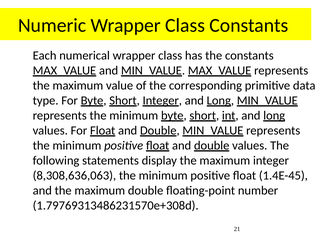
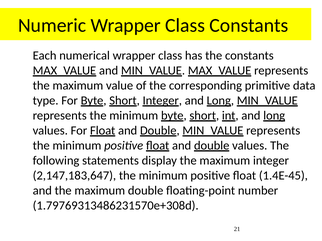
8,308,636,063: 8,308,636,063 -> 2,147,183,647 (74, 176)
